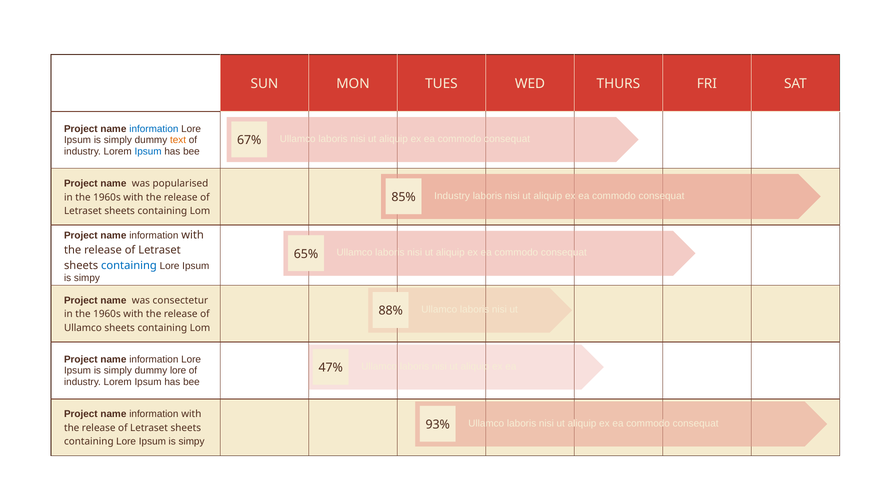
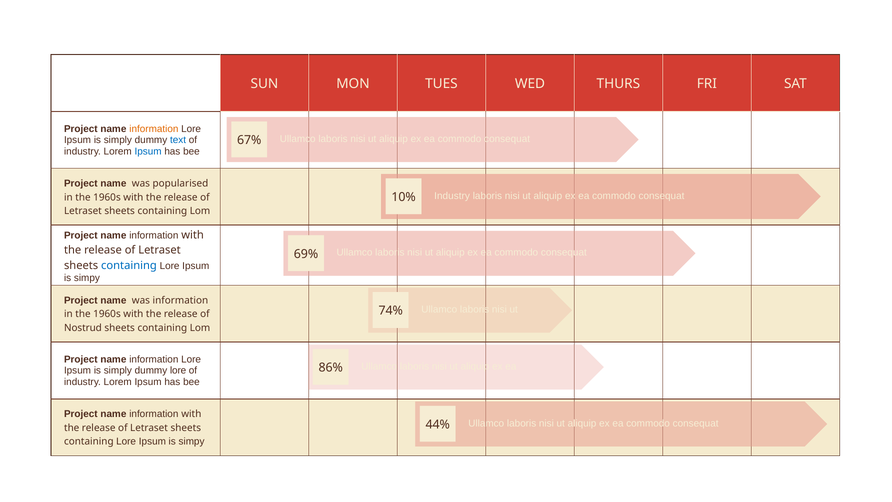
information colour: blue -> orange (154, 129)
text colour: orange -> blue (178, 140)
85%: 85% -> 10% (404, 197)
65%: 65% -> 69% (306, 254)
was consectetur: consectetur -> information (180, 300)
88%: 88% -> 74% (391, 311)
Ullamco: Ullamco -> Nostrud (83, 328)
47%: 47% -> 86% (331, 368)
93%: 93% -> 44% (438, 424)
